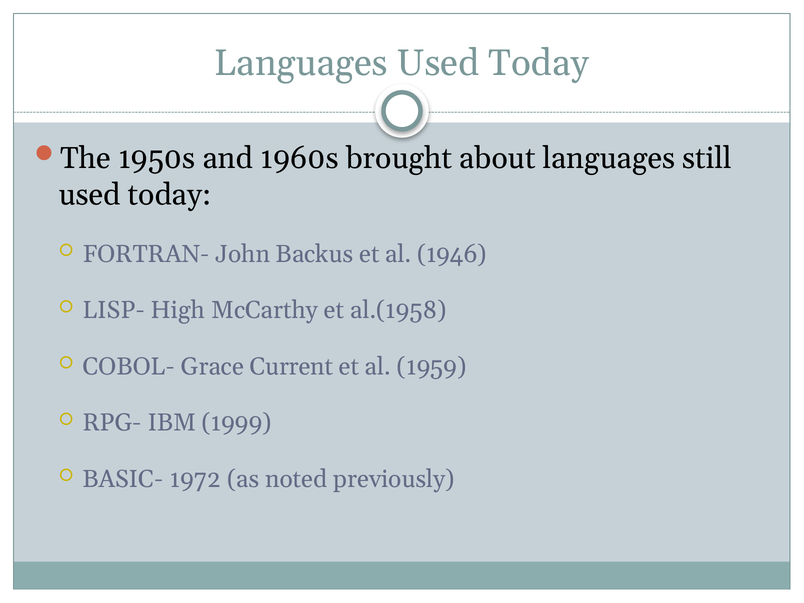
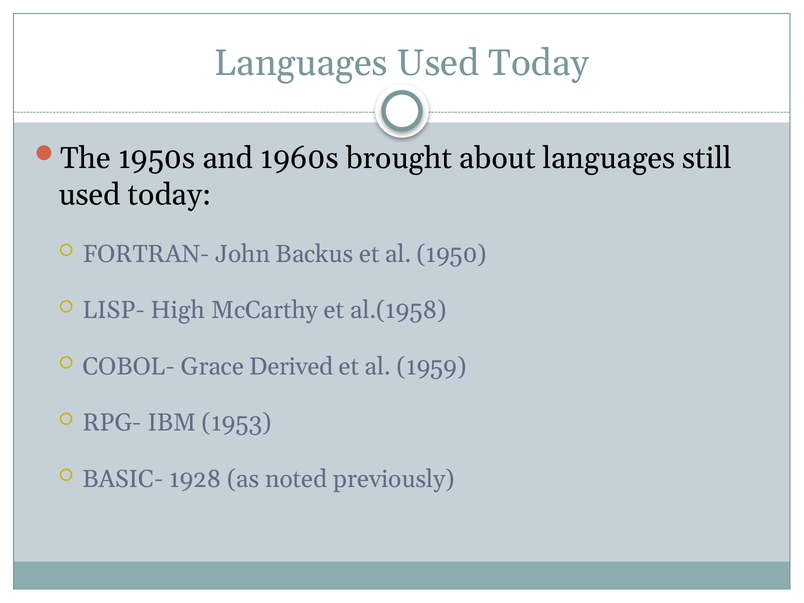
1946: 1946 -> 1950 (452, 254)
Current: Current -> Derived (291, 366)
1999: 1999 -> 1953 (237, 423)
1972: 1972 -> 1928 (195, 479)
